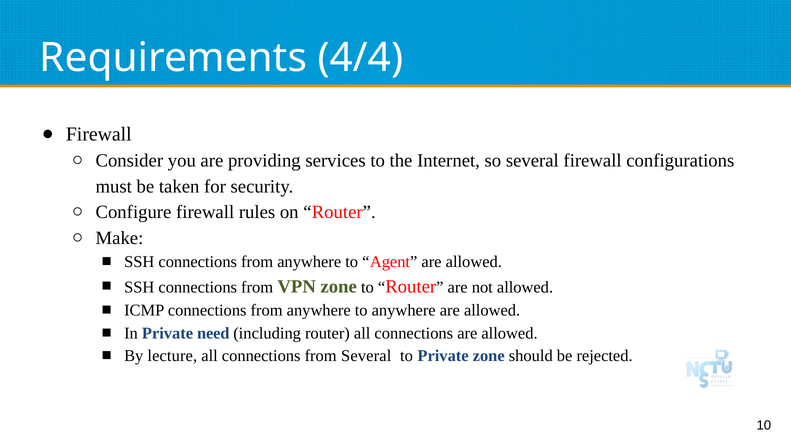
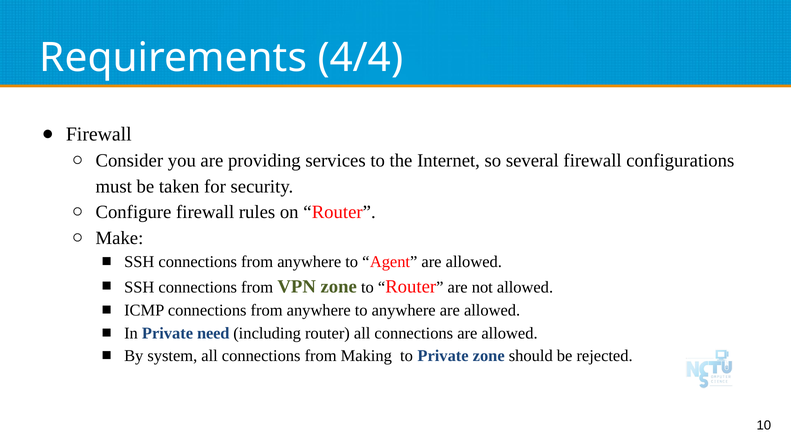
lecture: lecture -> system (172, 356)
from Several: Several -> Making (366, 356)
